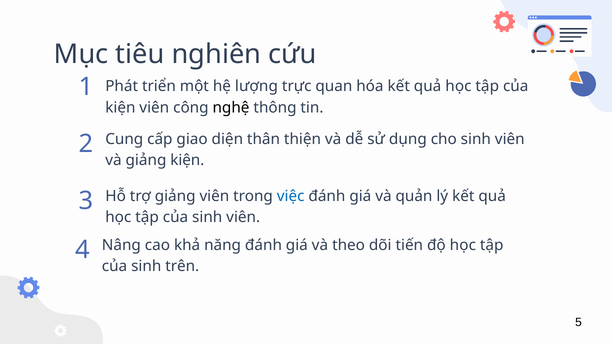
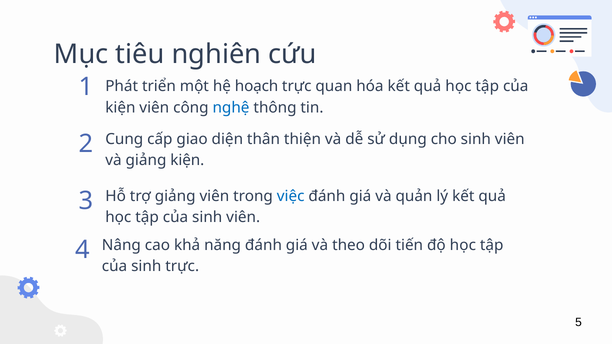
lượng: lượng -> hoạch (257, 86)
nghệ colour: black -> blue (231, 108)
sinh trên: trên -> trực (182, 266)
